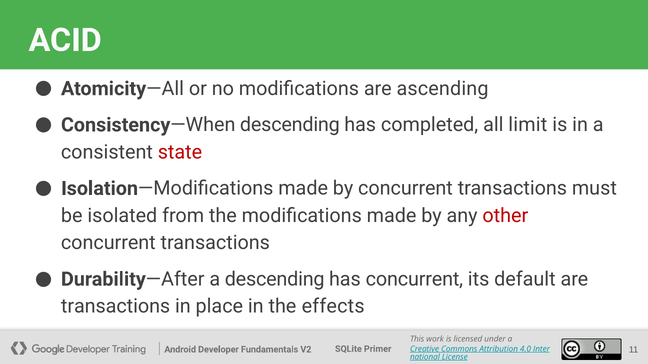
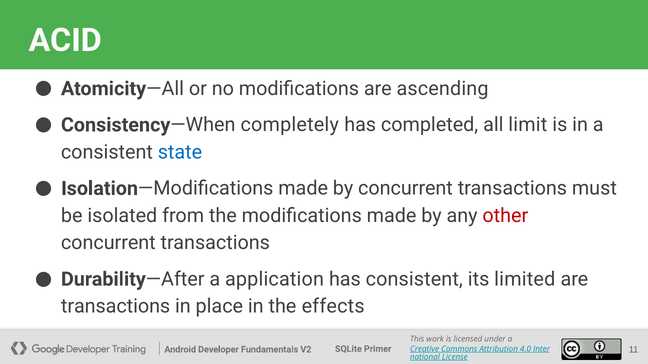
Consistency—When descending: descending -> completely (290, 125)
state colour: red -> blue (180, 152)
a descending: descending -> application (274, 280)
has concurrent: concurrent -> consistent (414, 280)
default: default -> limited (525, 280)
